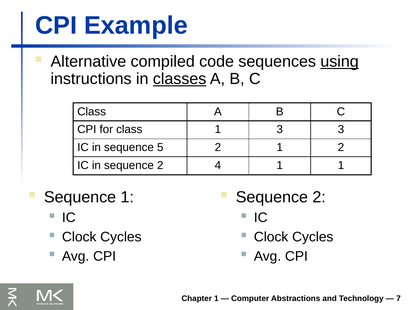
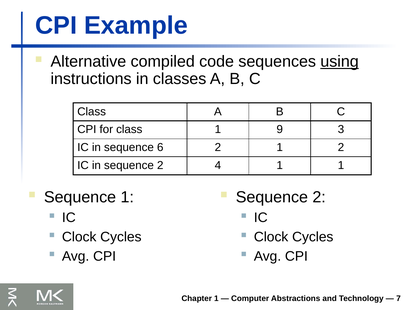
classes underline: present -> none (180, 79)
1 3: 3 -> 9 (280, 129)
5: 5 -> 6 (160, 147)
